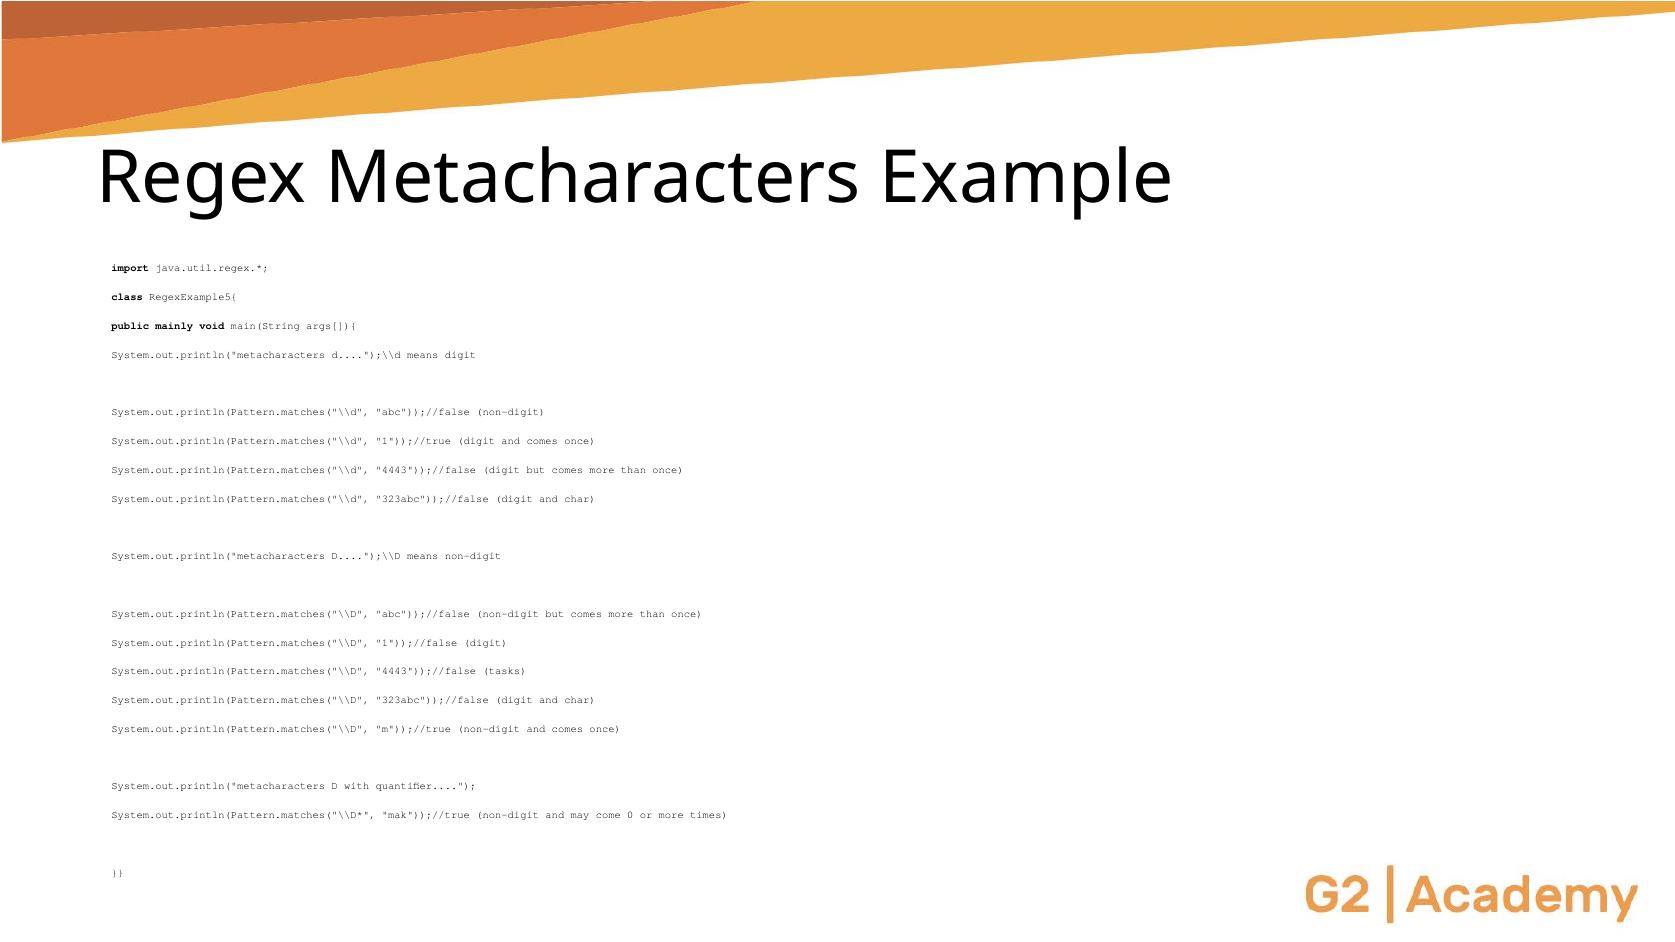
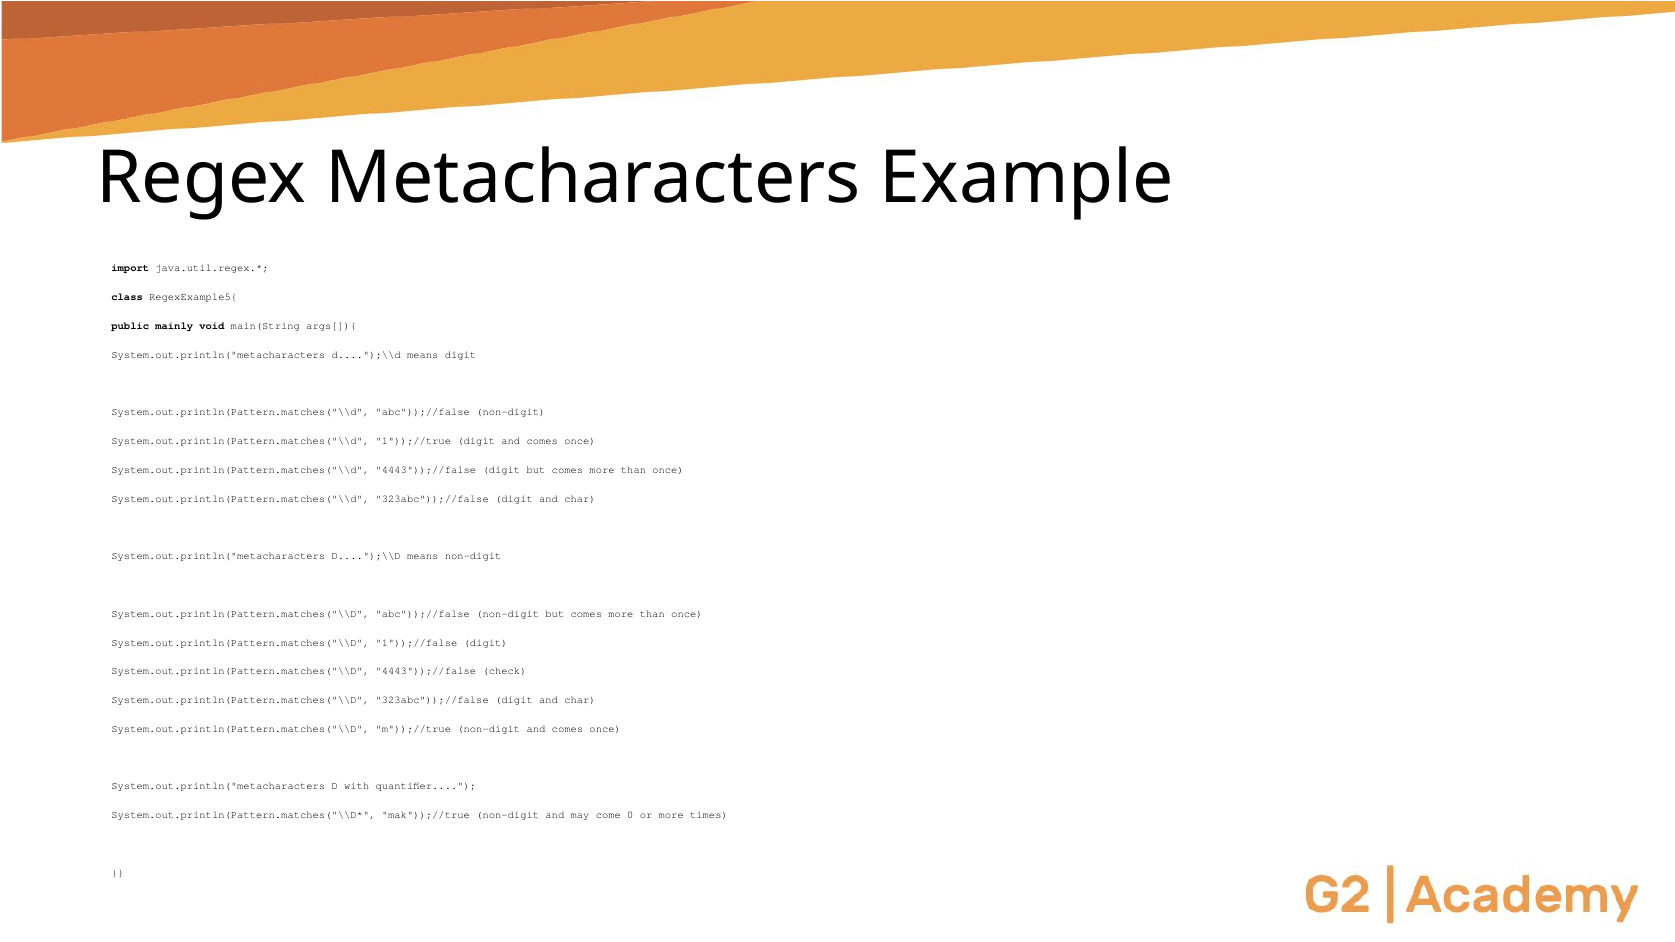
tasks: tasks -> check (505, 672)
